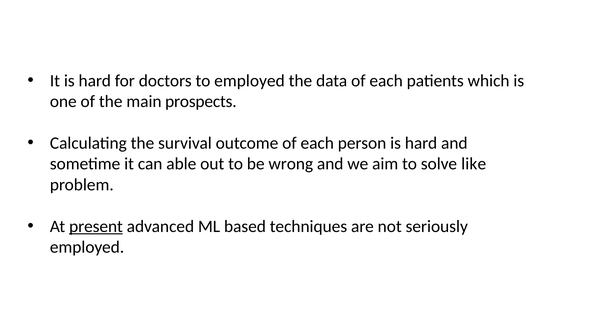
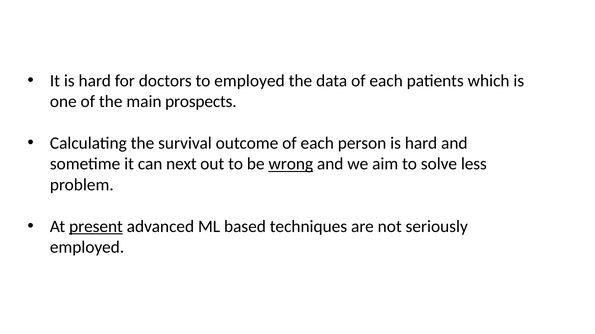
able: able -> next (181, 164)
wrong underline: none -> present (291, 164)
like: like -> less (474, 164)
